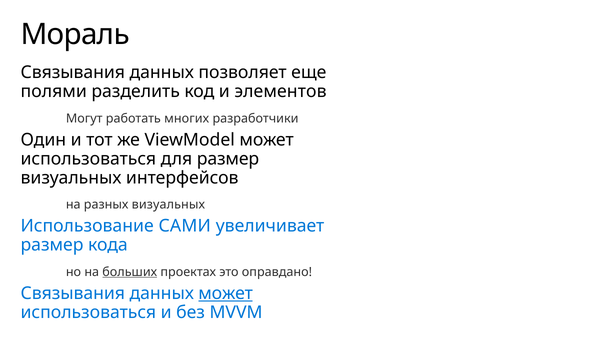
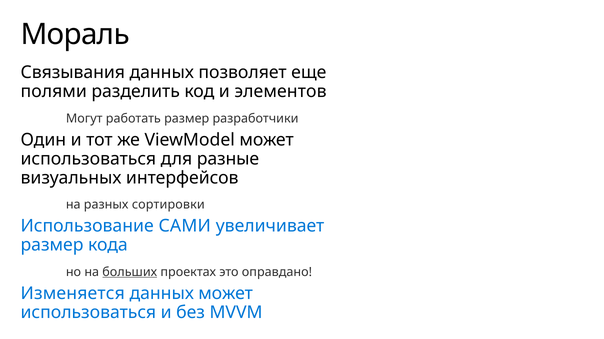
работать многих: многих -> размер (187, 119)
для размер: размер -> разные (228, 159)
разных визуальных: визуальных -> сортировки (168, 205)
Связывания: Связывания -> Изменяется (73, 294)
может underline: present -> none (226, 294)
